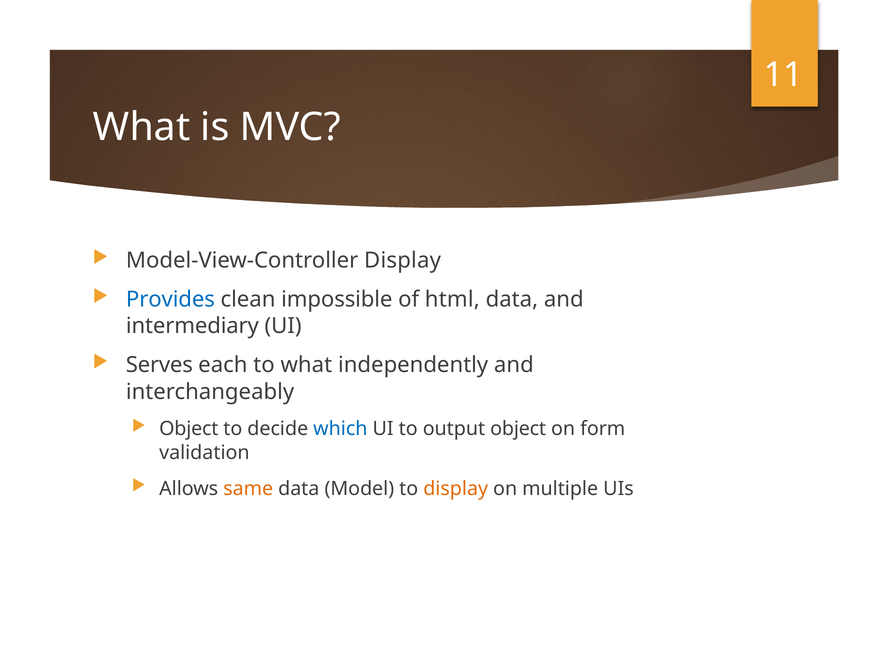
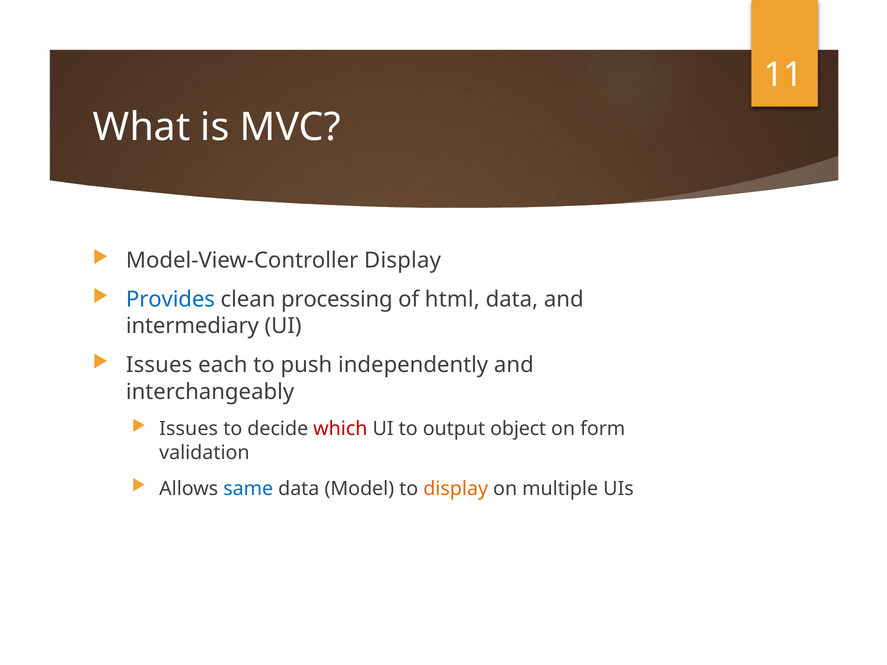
impossible: impossible -> processing (337, 300)
Serves: Serves -> Issues (159, 365)
to what: what -> push (306, 365)
Object: Object -> Issues (189, 429)
which colour: blue -> red (340, 429)
same colour: orange -> blue (248, 489)
